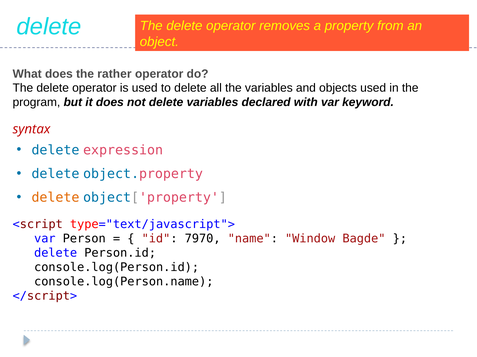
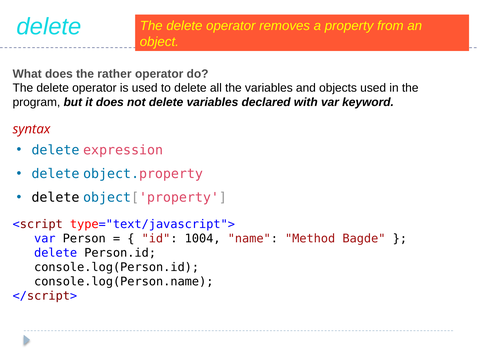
delete colour: orange -> black (55, 198)
7970: 7970 -> 1004 (203, 239)
Window: Window -> Method (310, 239)
